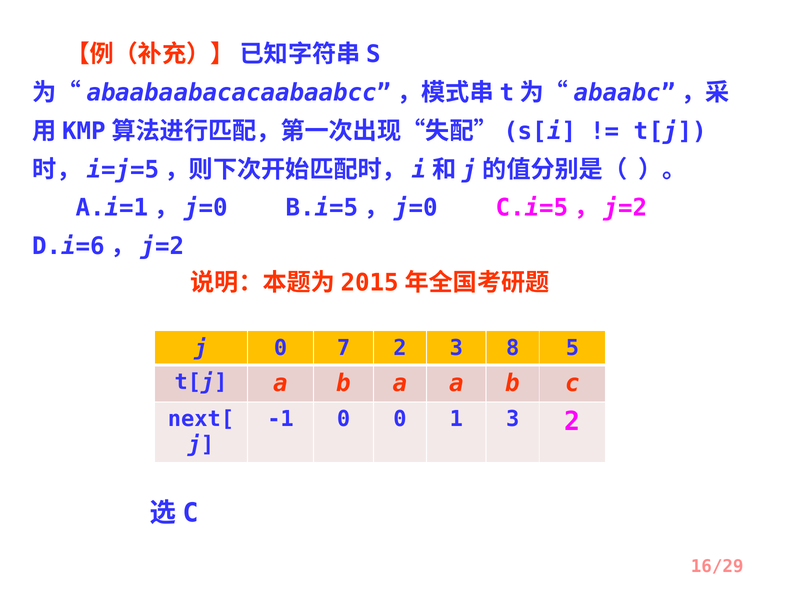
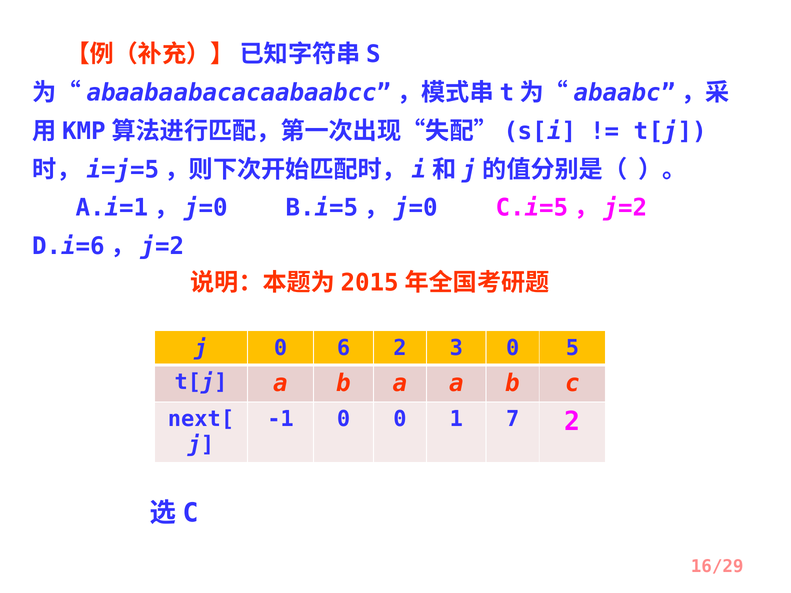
7: 7 -> 6 (344, 348)
3 8: 8 -> 0 (513, 348)
1 3: 3 -> 7 (513, 419)
